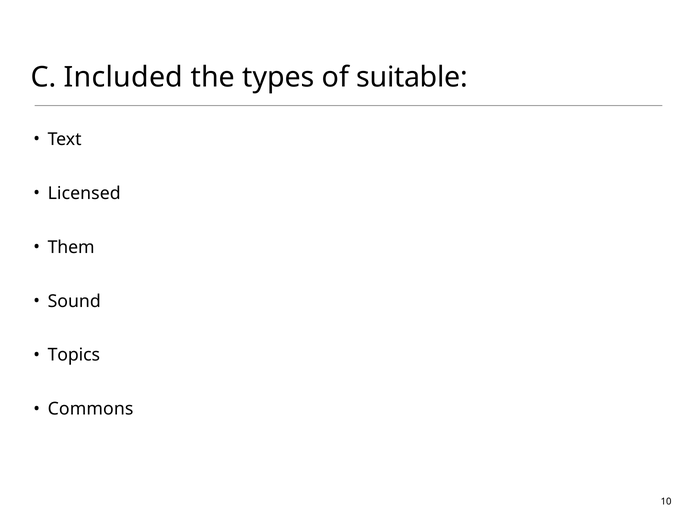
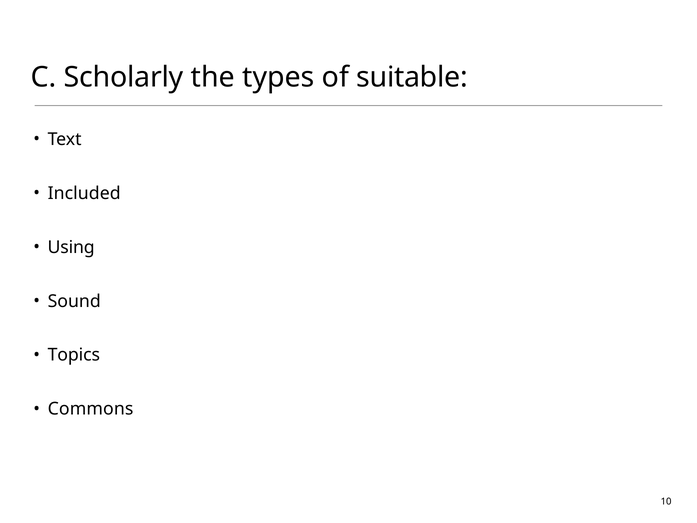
Included: Included -> Scholarly (124, 77)
Licensed: Licensed -> Included (84, 193)
Them: Them -> Using (71, 247)
